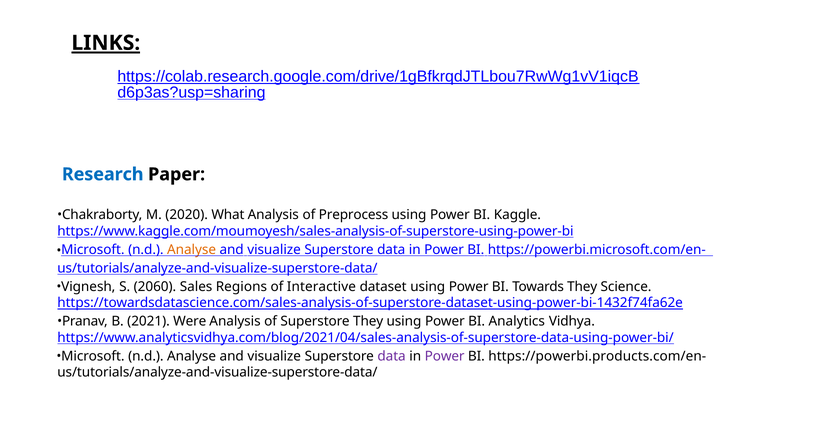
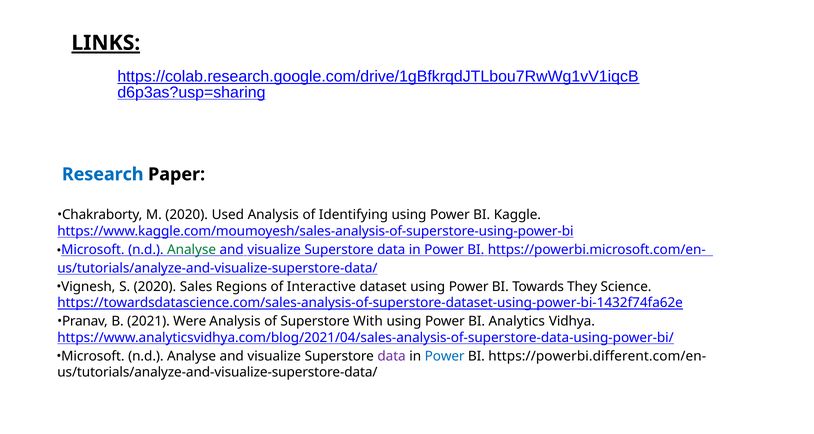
What: What -> Used (228, 215)
Preprocess: Preprocess -> Identifying (353, 215)
Analyse colour: orange -> green (192, 250)
S 2060: 2060 -> 2020 (155, 287)
Superstore They: They -> With (368, 321)
Power colour: purple -> blue (445, 356)
https://powerbi.products.com/en-: https://powerbi.products.com/en- -> https://powerbi.different.com/en- (597, 356)
